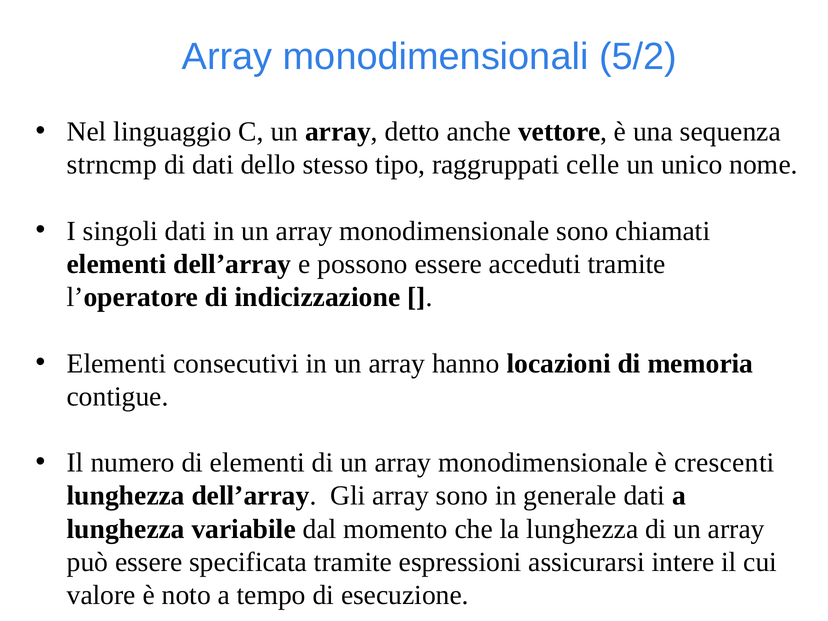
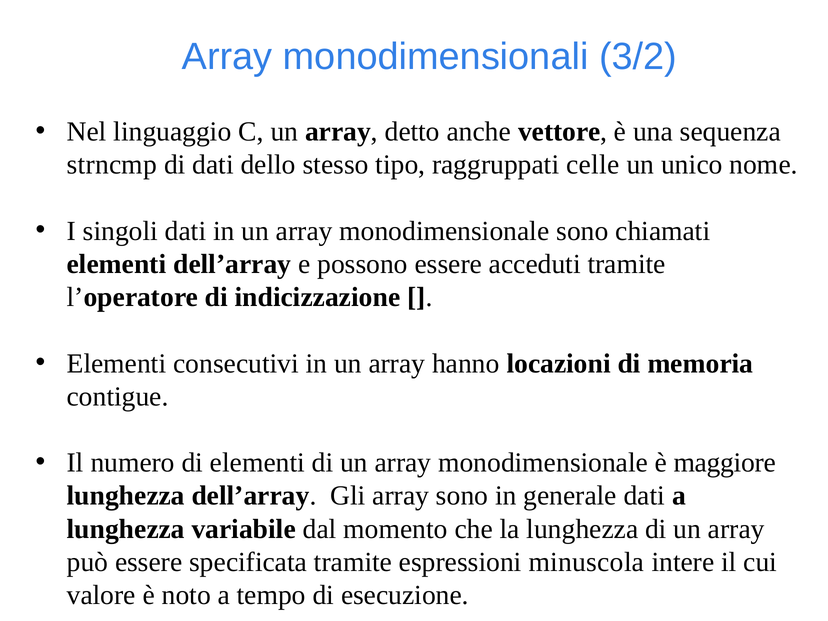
5/2: 5/2 -> 3/2 (638, 57)
crescenti: crescenti -> maggiore (725, 463)
assicurarsi: assicurarsi -> minuscola (586, 562)
